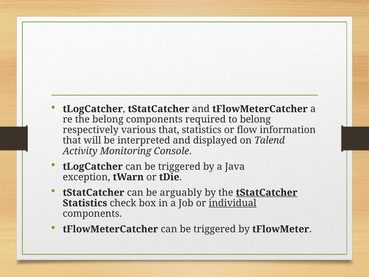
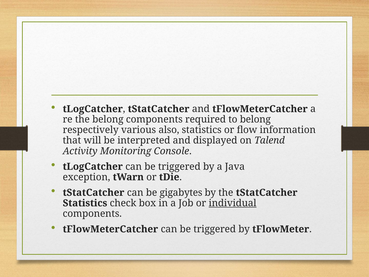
various that: that -> also (169, 130)
arguably: arguably -> gigabytes (181, 192)
tStatCatcher underline: present -> none (267, 192)
